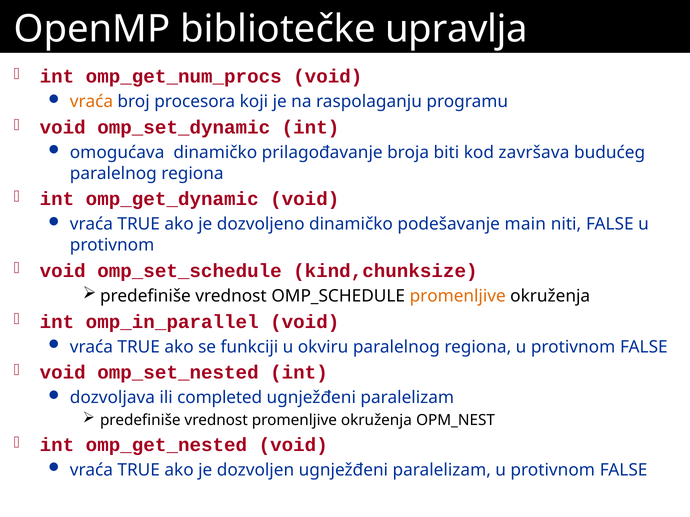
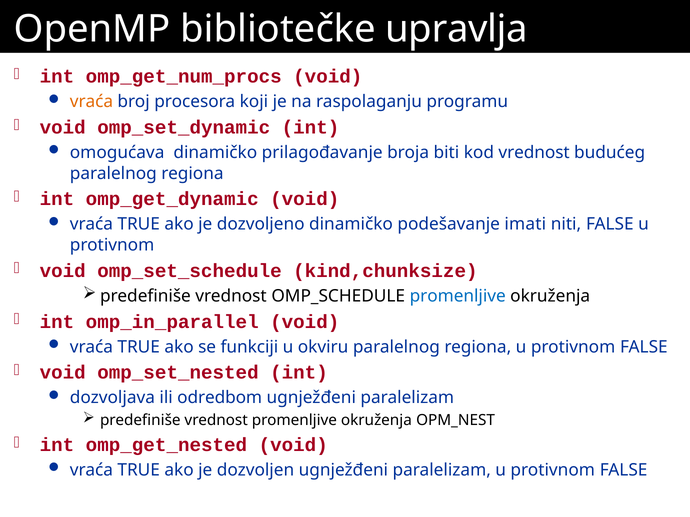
kod završava: završava -> vrednost (534, 153)
main: main -> imati (525, 224)
promenljive colour: orange -> blue (458, 296)
completed: completed -> odredbom (220, 398)
